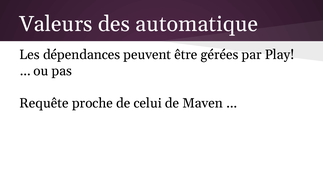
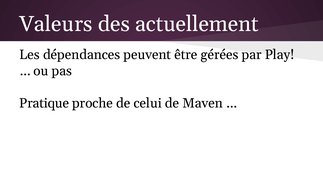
automatique: automatique -> actuellement (197, 24)
Requête: Requête -> Pratique (44, 103)
